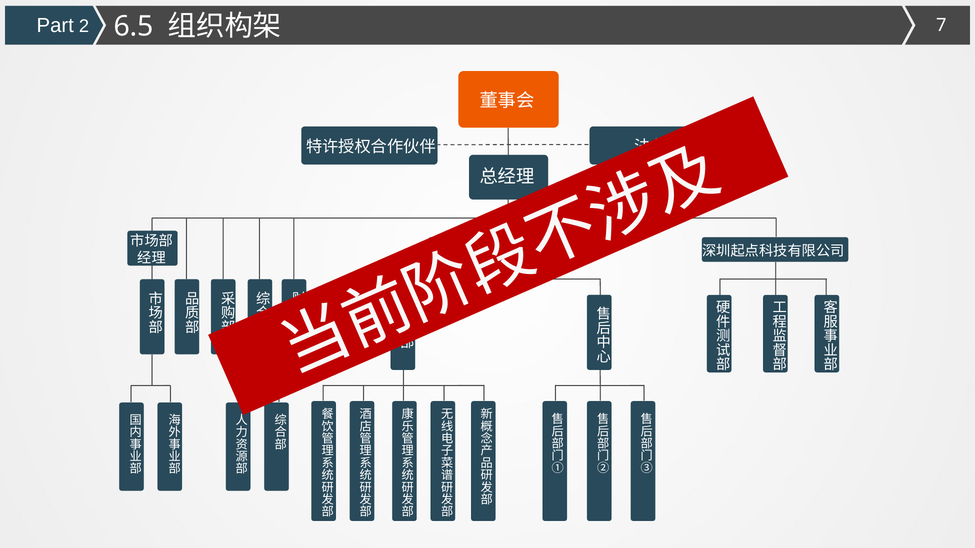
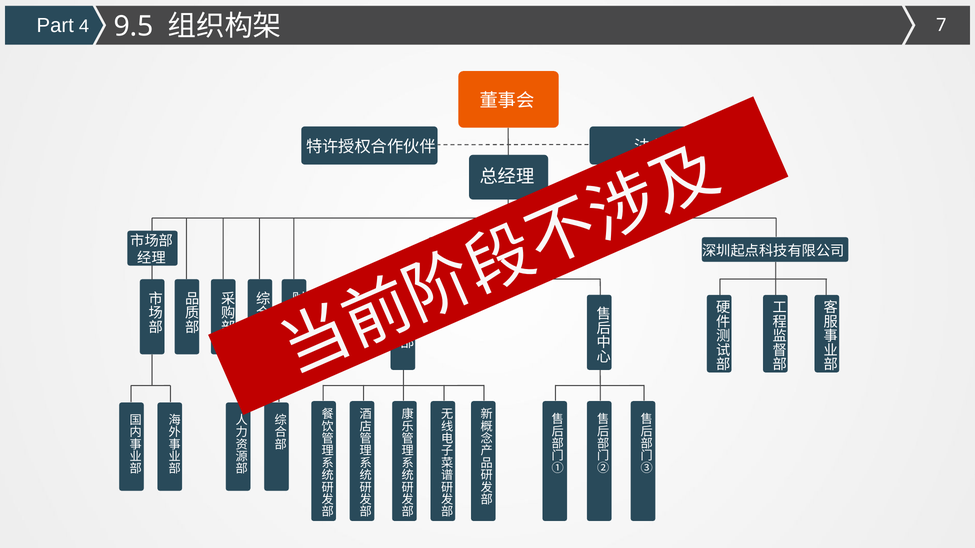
2: 2 -> 4 (84, 26)
6.5: 6.5 -> 9.5 (134, 26)
